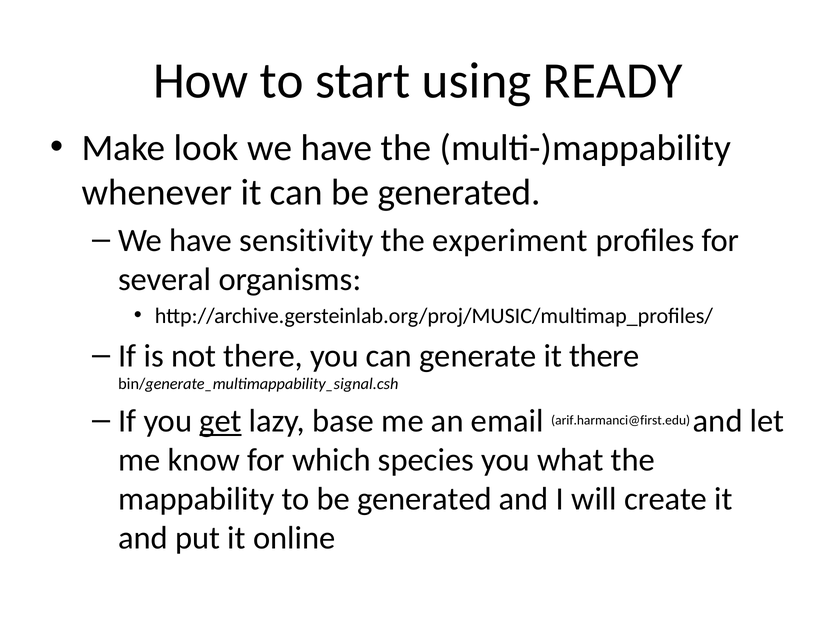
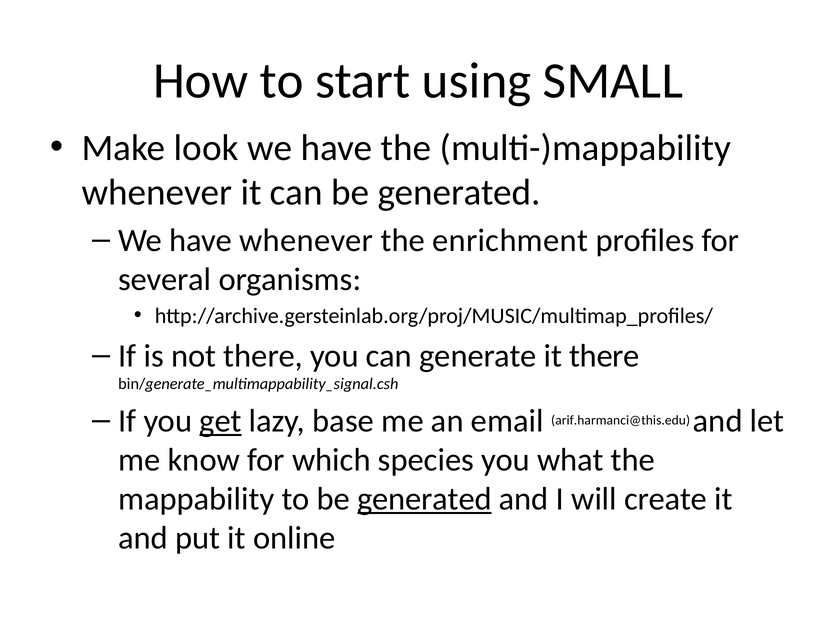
READY: READY -> SMALL (613, 81)
have sensitivity: sensitivity -> whenever (306, 240)
experiment: experiment -> enrichment (510, 240)
arif.harmanci@first.edu: arif.harmanci@first.edu -> arif.harmanci@this.edu (621, 420)
generated underline: none -> present (424, 499)
